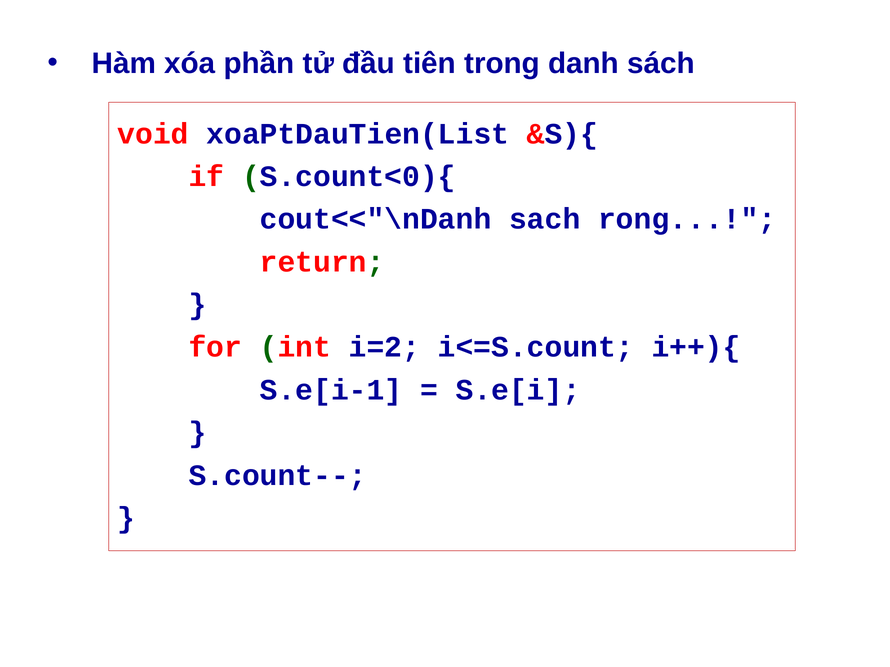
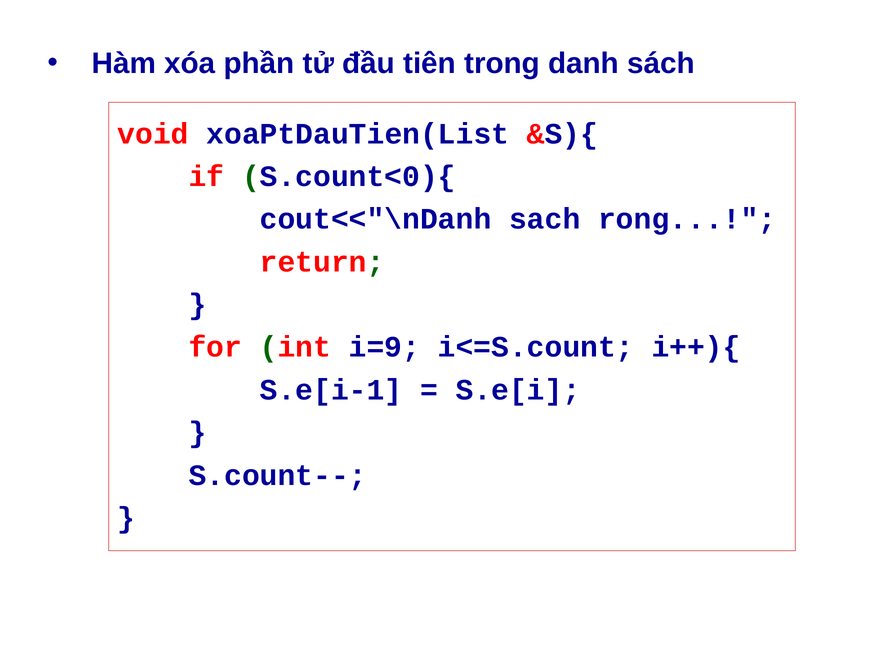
i=2: i=2 -> i=9 (384, 347)
